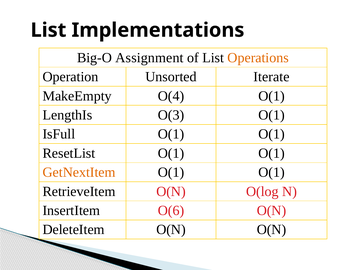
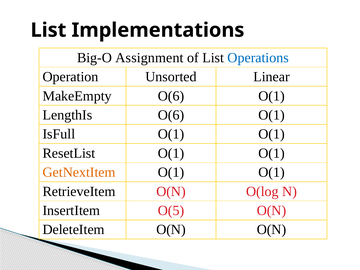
Operations colour: orange -> blue (258, 58)
Iterate: Iterate -> Linear (271, 77)
MakeEmpty O(4: O(4 -> O(6 (171, 96)
LengthIs O(3: O(3 -> O(6 (171, 115)
O(6: O(6 -> O(5 (171, 211)
